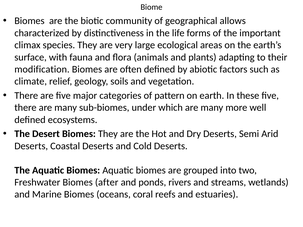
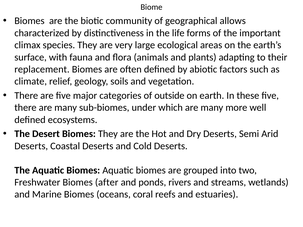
modification: modification -> replacement (42, 69)
pattern: pattern -> outside (169, 96)
